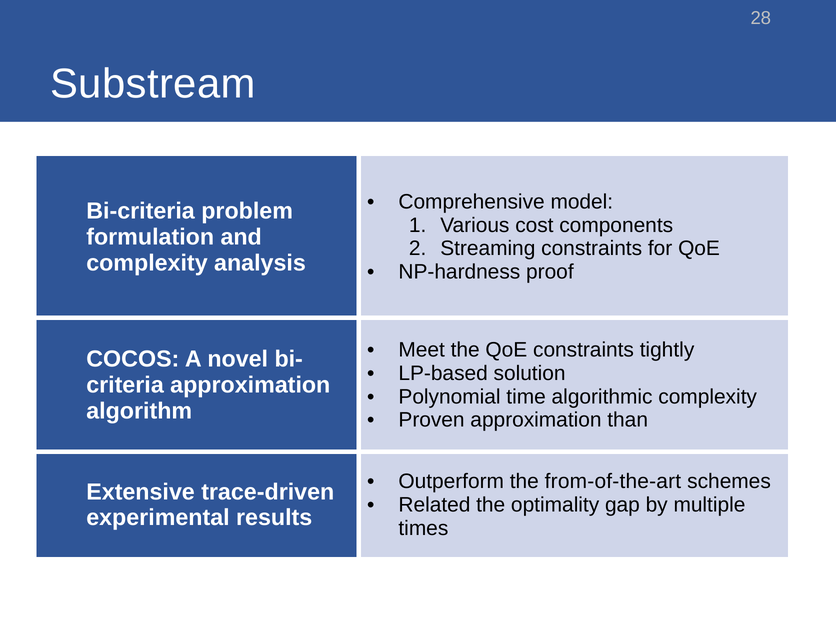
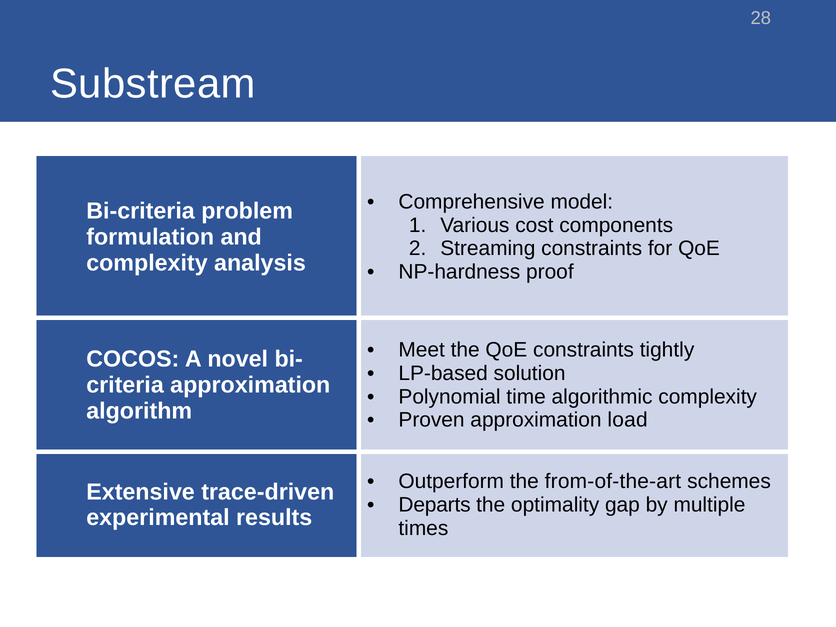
than: than -> load (628, 420)
Related: Related -> Departs (435, 505)
